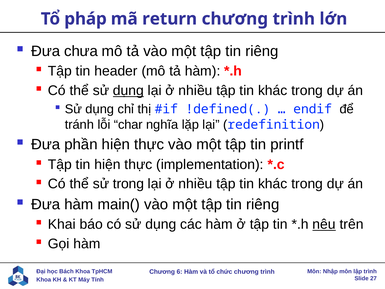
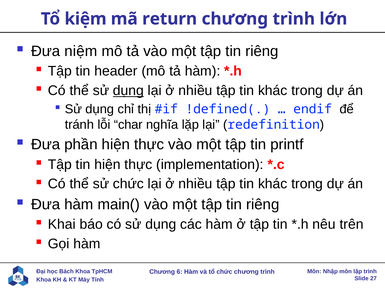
pháp: pháp -> kiệm (86, 19)
chưa: chưa -> niệm (81, 51)
sử trong: trong -> chức (128, 184)
nêu underline: present -> none (324, 224)
